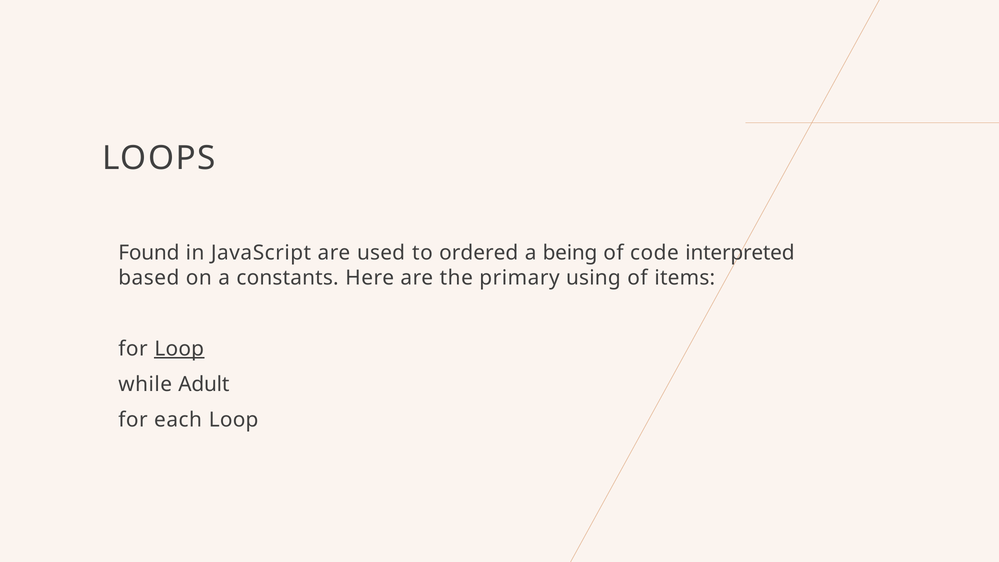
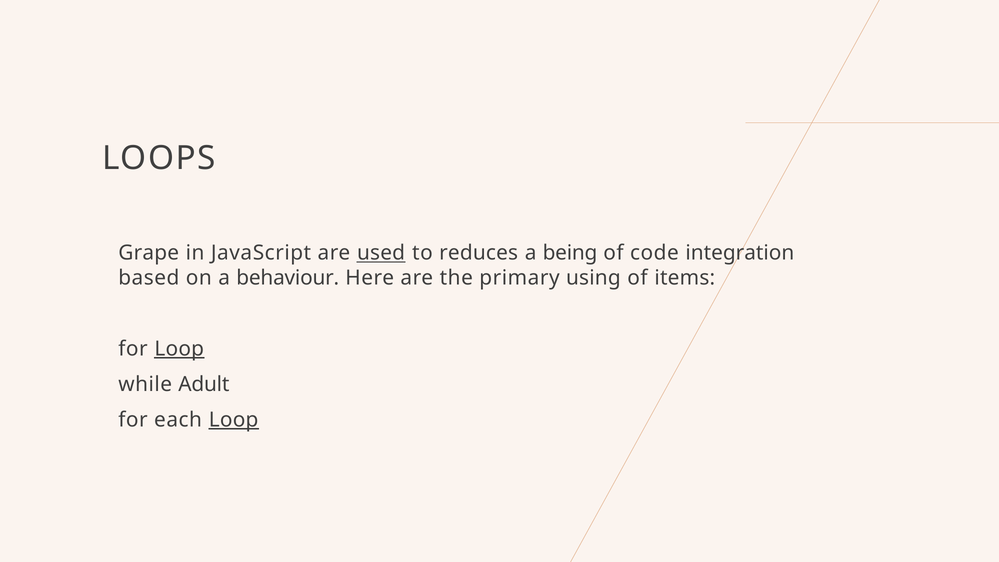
Found: Found -> Grape (149, 253)
used underline: none -> present (381, 253)
ordered: ordered -> reduces (479, 253)
interpreted: interpreted -> integration (740, 253)
constants: constants -> behaviour (288, 278)
Loop underline: none -> present (234, 420)
